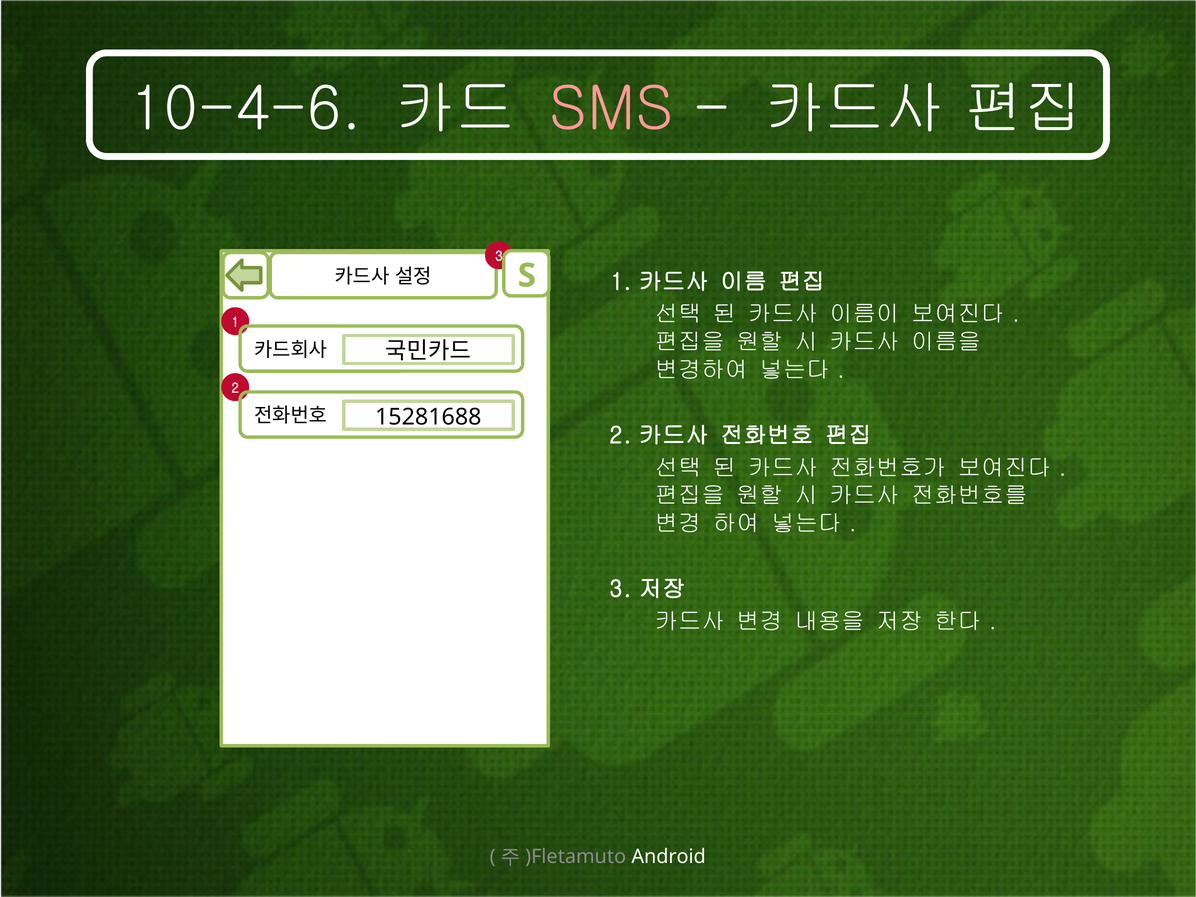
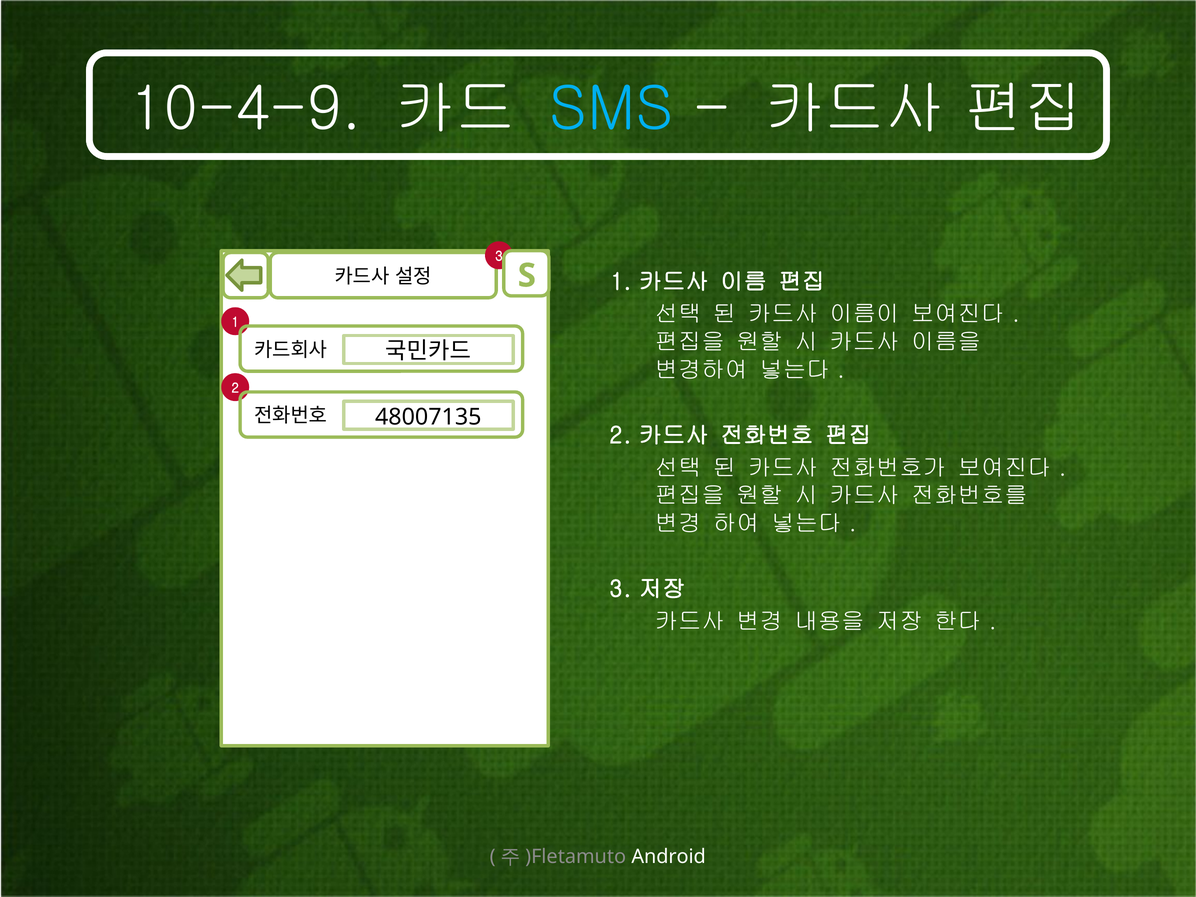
10-4-6: 10-4-6 -> 10-4-9 (246, 109)
SMS colour: pink -> light blue (611, 109)
15281688: 15281688 -> 48007135 (428, 417)
